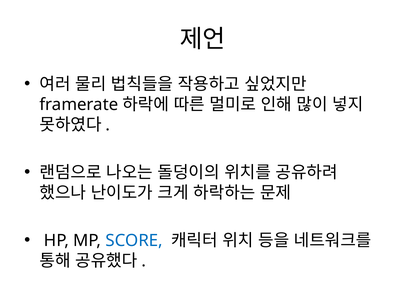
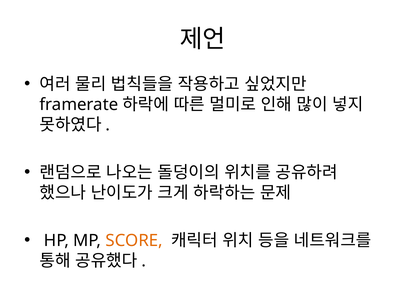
SCORE colour: blue -> orange (134, 240)
